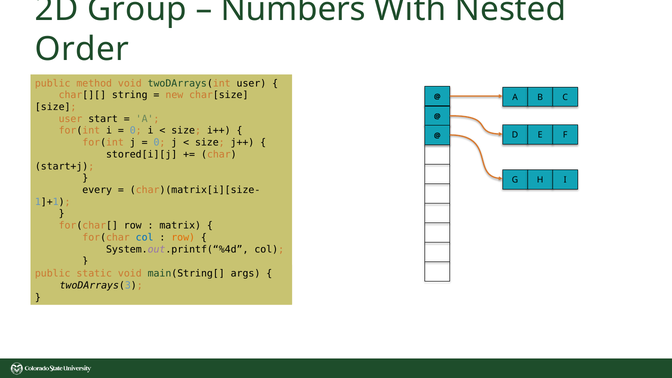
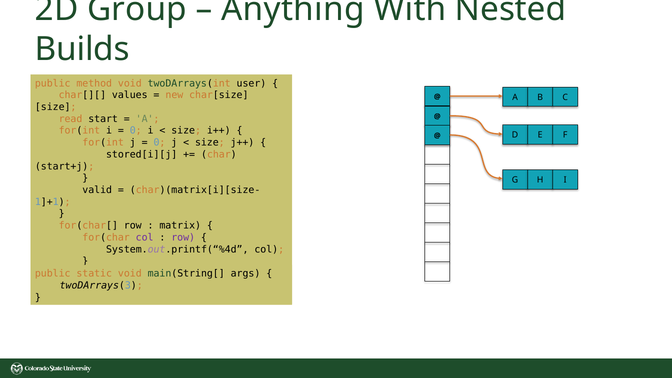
Numbers: Numbers -> Anything (293, 9)
Order: Order -> Builds (82, 49)
string: string -> values (130, 95)
user: user -> read (70, 119)
every: every -> valid (97, 190)
col colour: blue -> purple (145, 237)
row colour: orange -> purple (183, 237)
